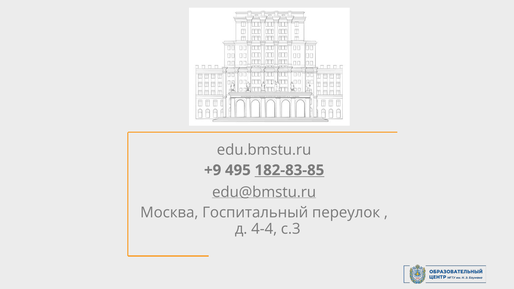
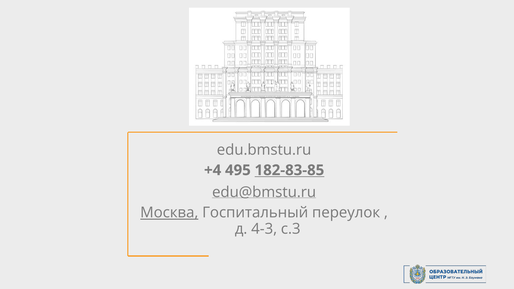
+9: +9 -> +4 (213, 170)
Москва underline: none -> present (169, 213)
4-4: 4-4 -> 4-3 (264, 229)
